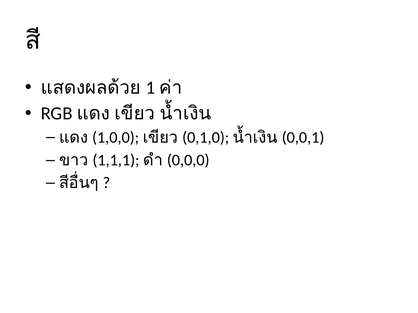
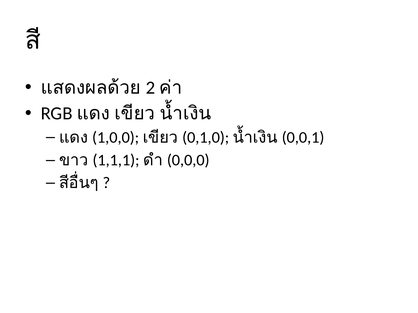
1: 1 -> 2 (150, 88)
